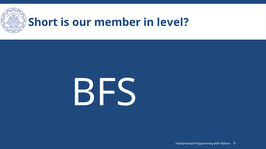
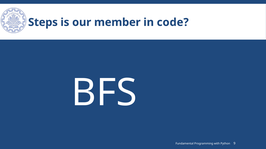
Short: Short -> Steps (43, 22)
level: level -> code (173, 22)
